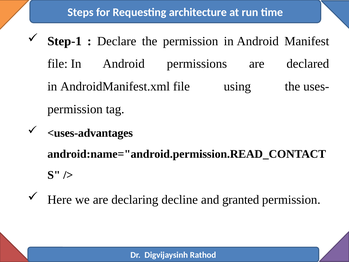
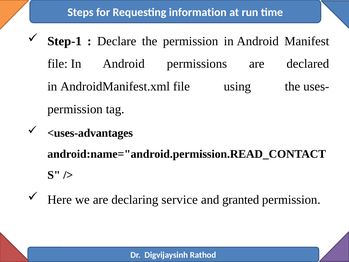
architecture: architecture -> information (198, 12)
decline: decline -> service (180, 199)
